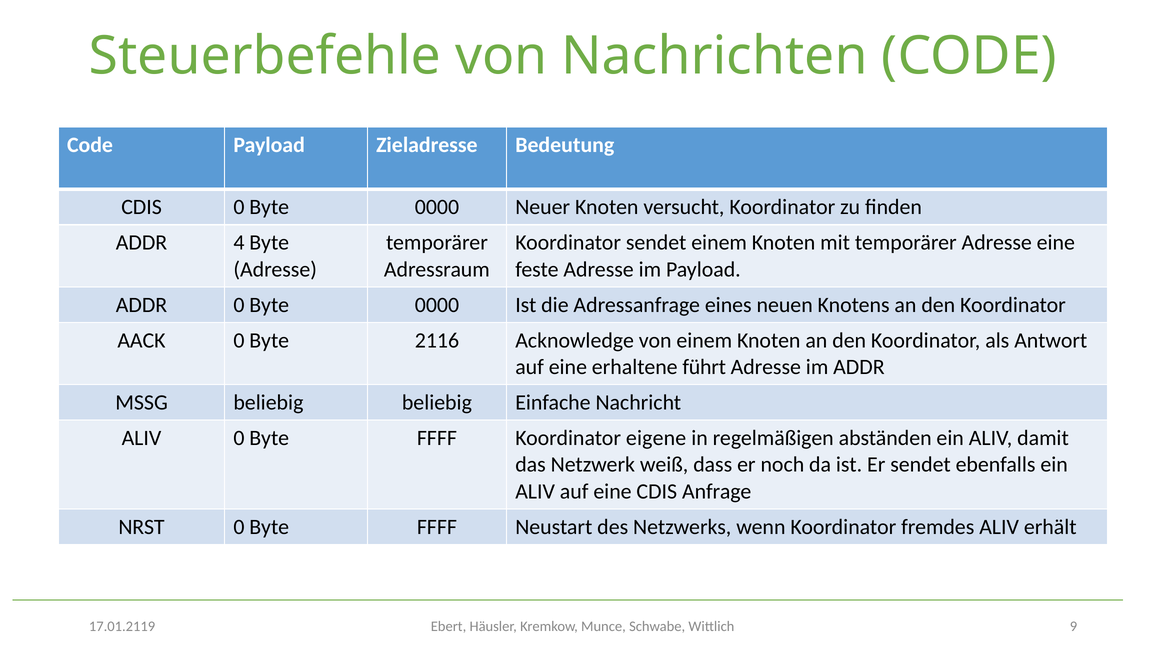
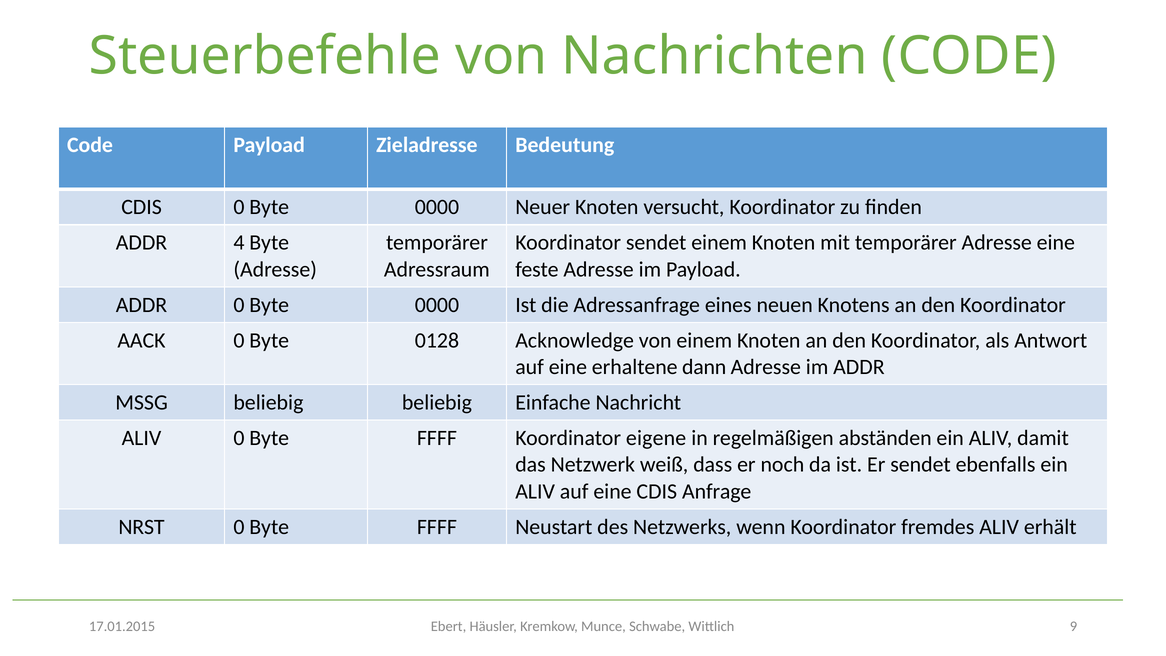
2116: 2116 -> 0128 (437, 340)
führt: führt -> dann (704, 367)
17.01.2119: 17.01.2119 -> 17.01.2015 (122, 626)
